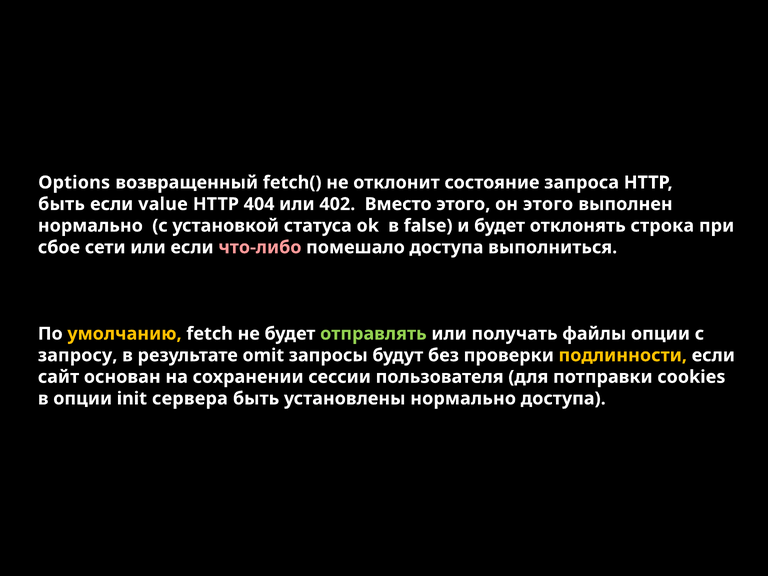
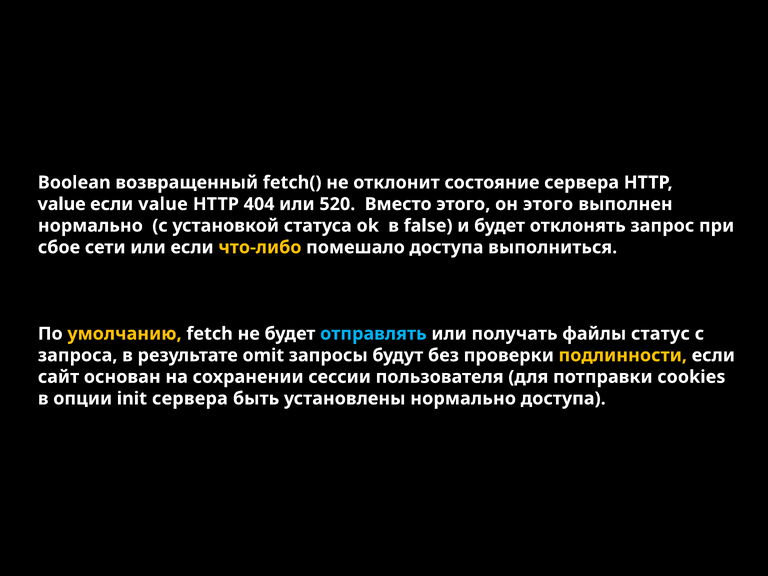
Options: Options -> Boolean (74, 183)
состояние запроса: запроса -> сервера (582, 183)
быть: быть -> value (62, 204)
402: 402 -> 520 (337, 204)
строка: строка -> запрос (662, 226)
что-либо colour: pink -> yellow (260, 247)
отправлять colour: light green -> light blue (373, 334)
файлы опции: опции -> статус (660, 334)
запросу: запросу -> запроса (78, 355)
